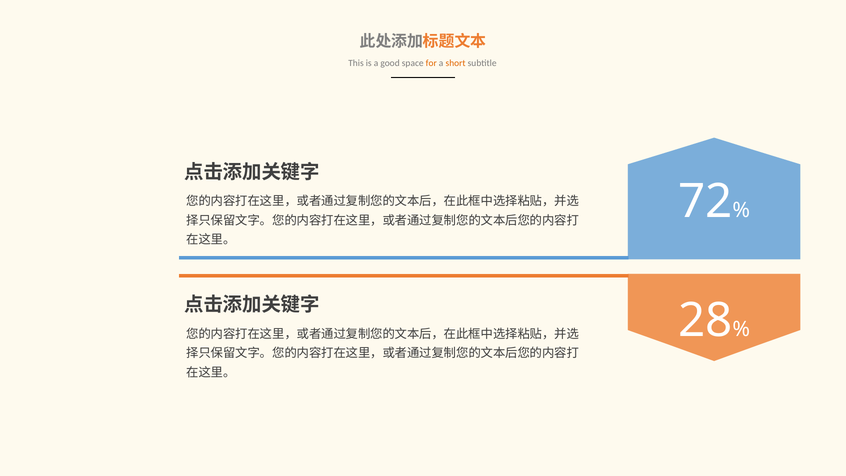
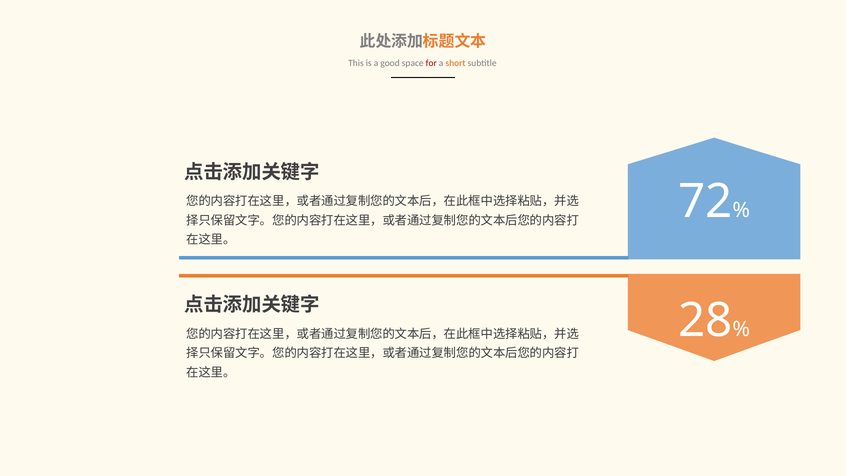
for colour: orange -> red (431, 63)
